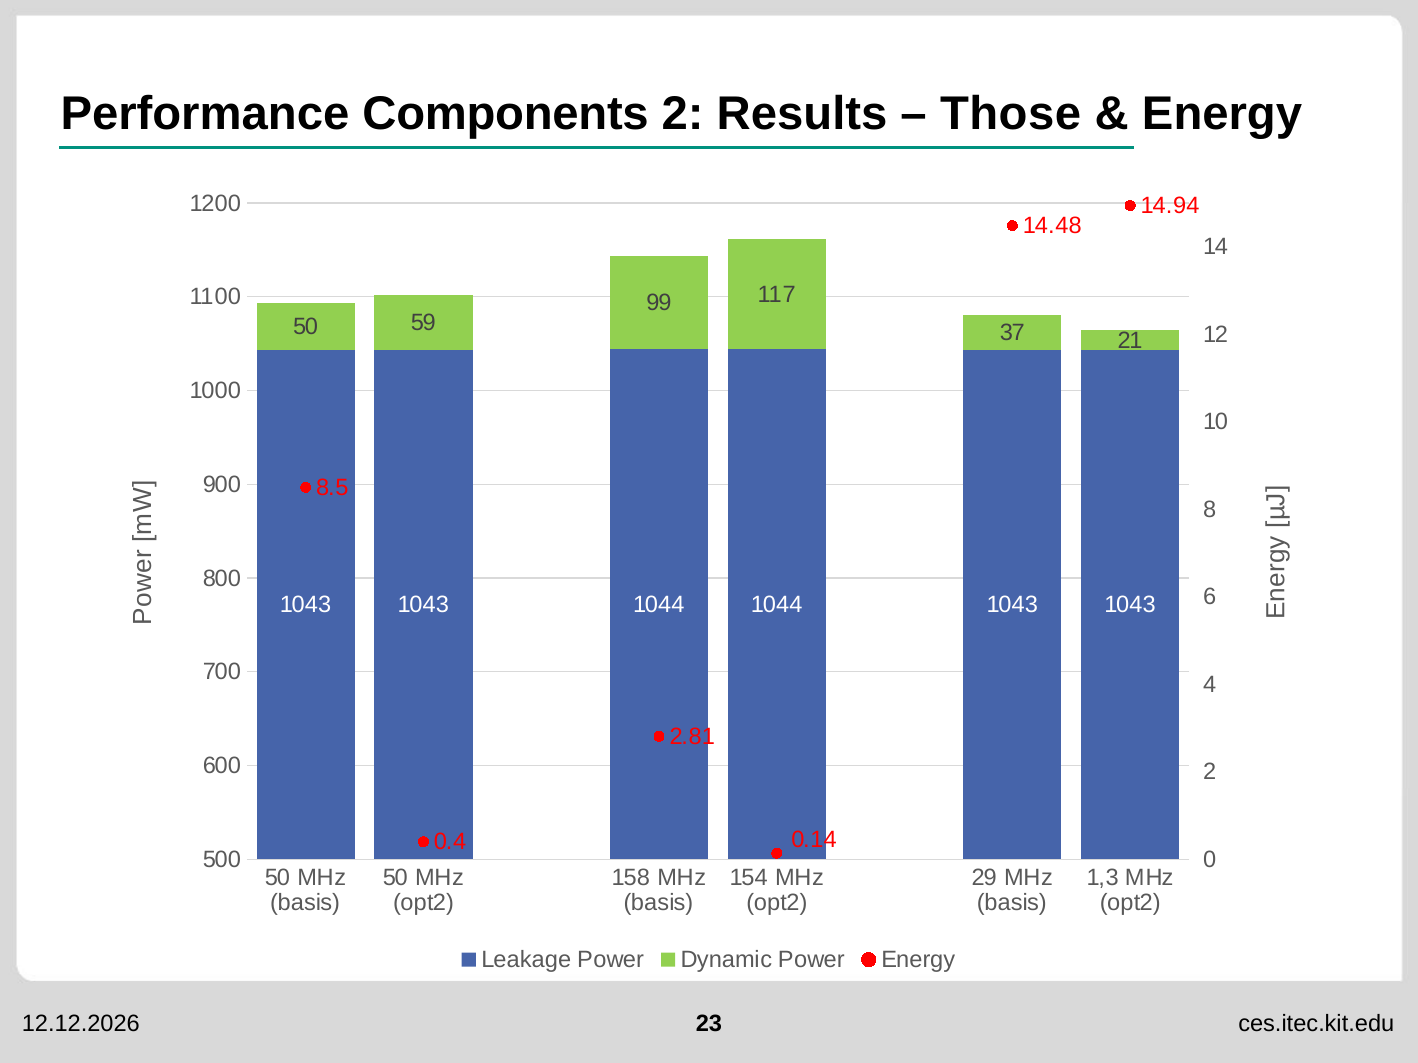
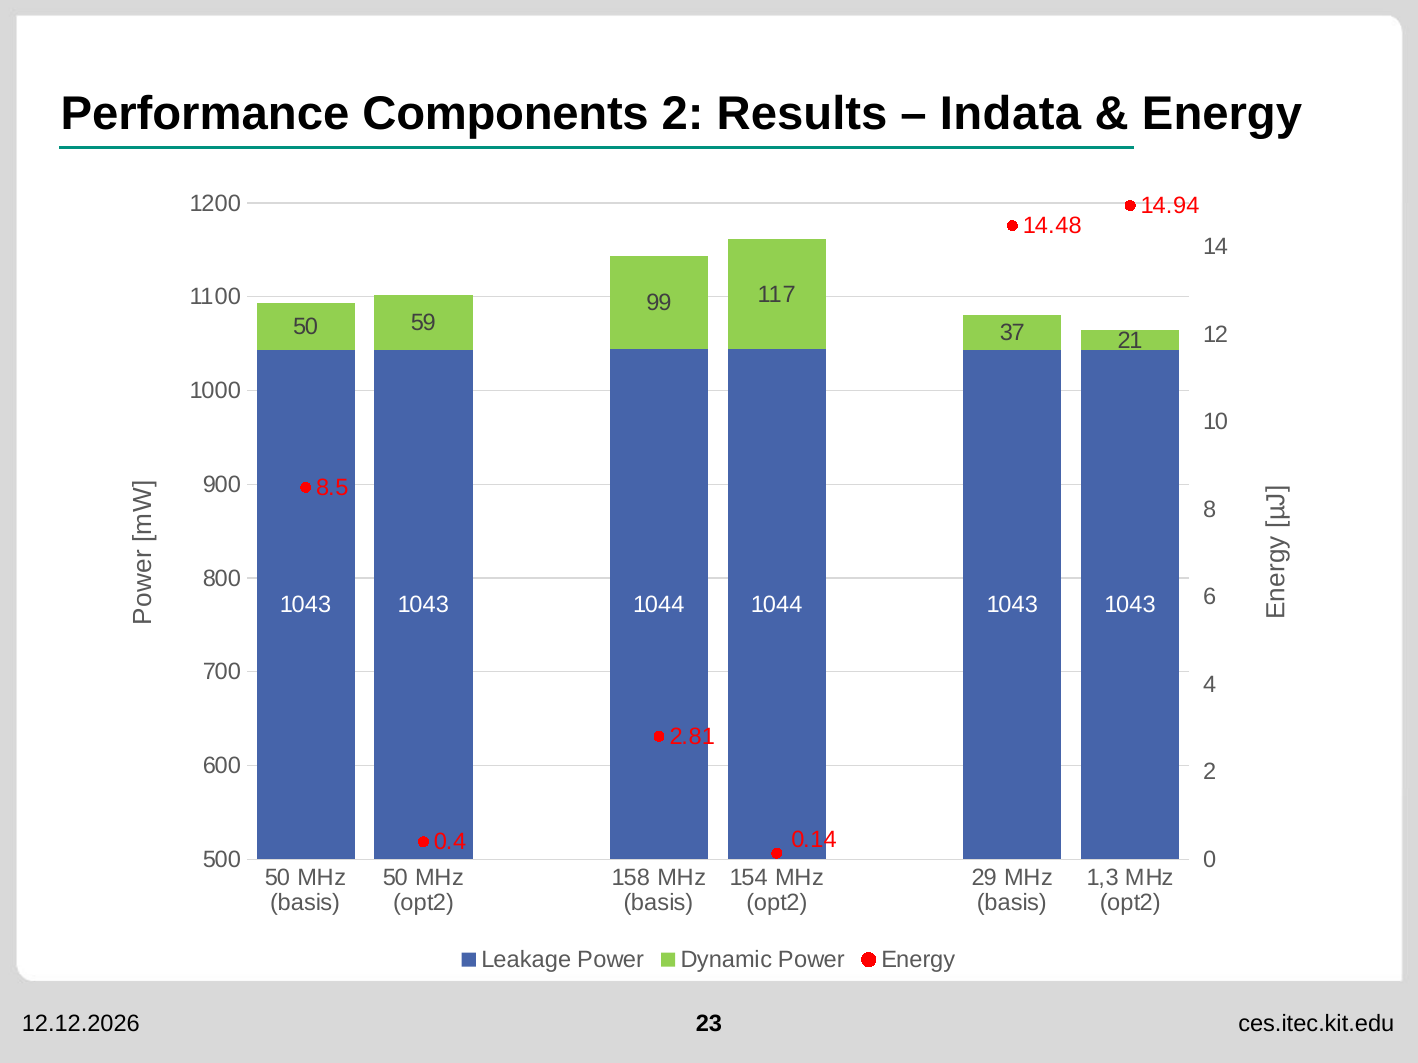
Those: Those -> Indata (1011, 114)
